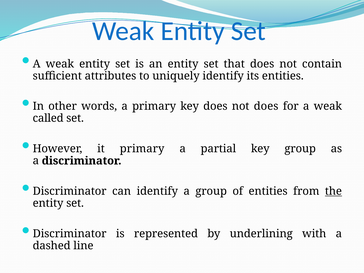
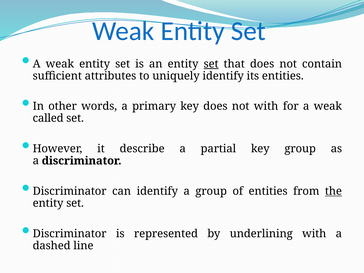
set underline: none -> present (211, 64)
not does: does -> with (266, 106)
it primary: primary -> describe (142, 149)
